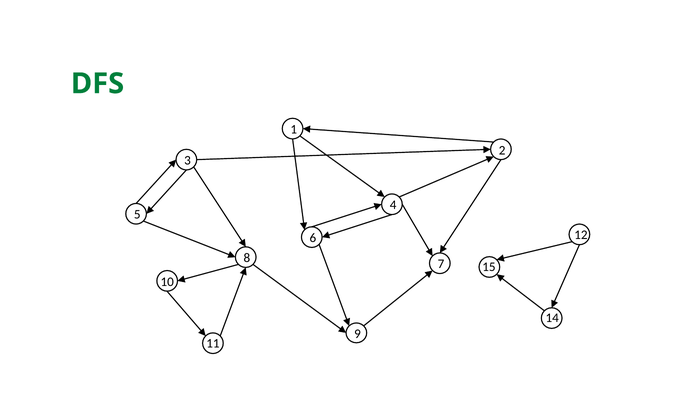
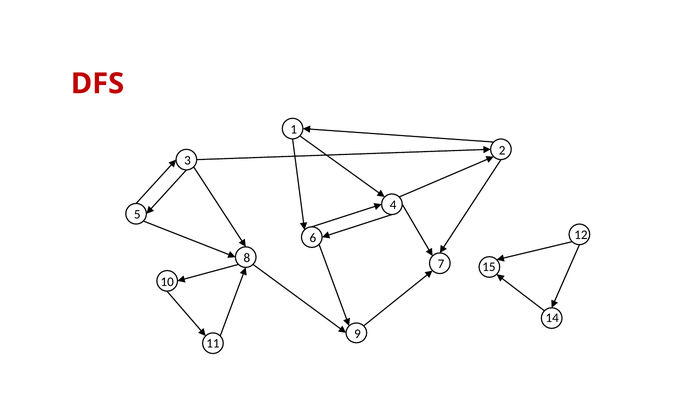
DFS colour: green -> red (98, 84)
